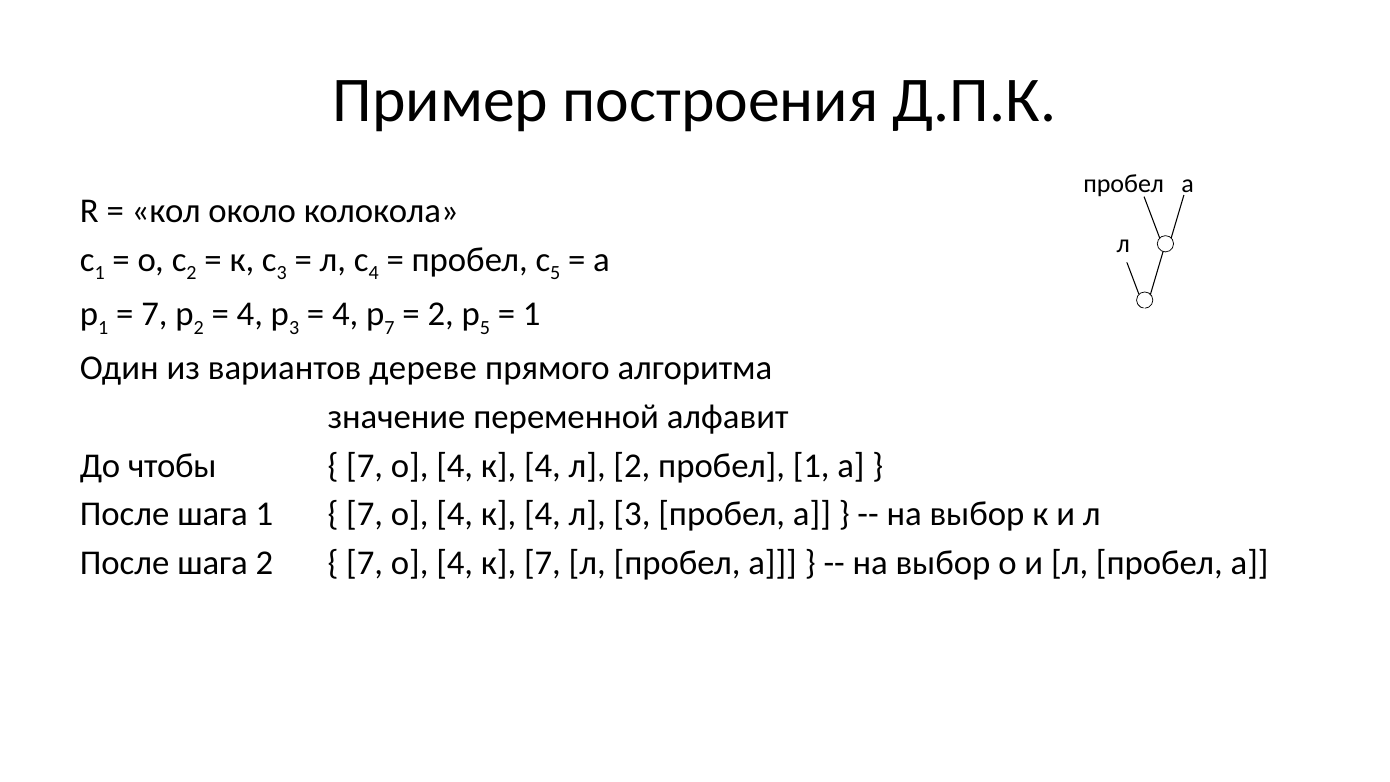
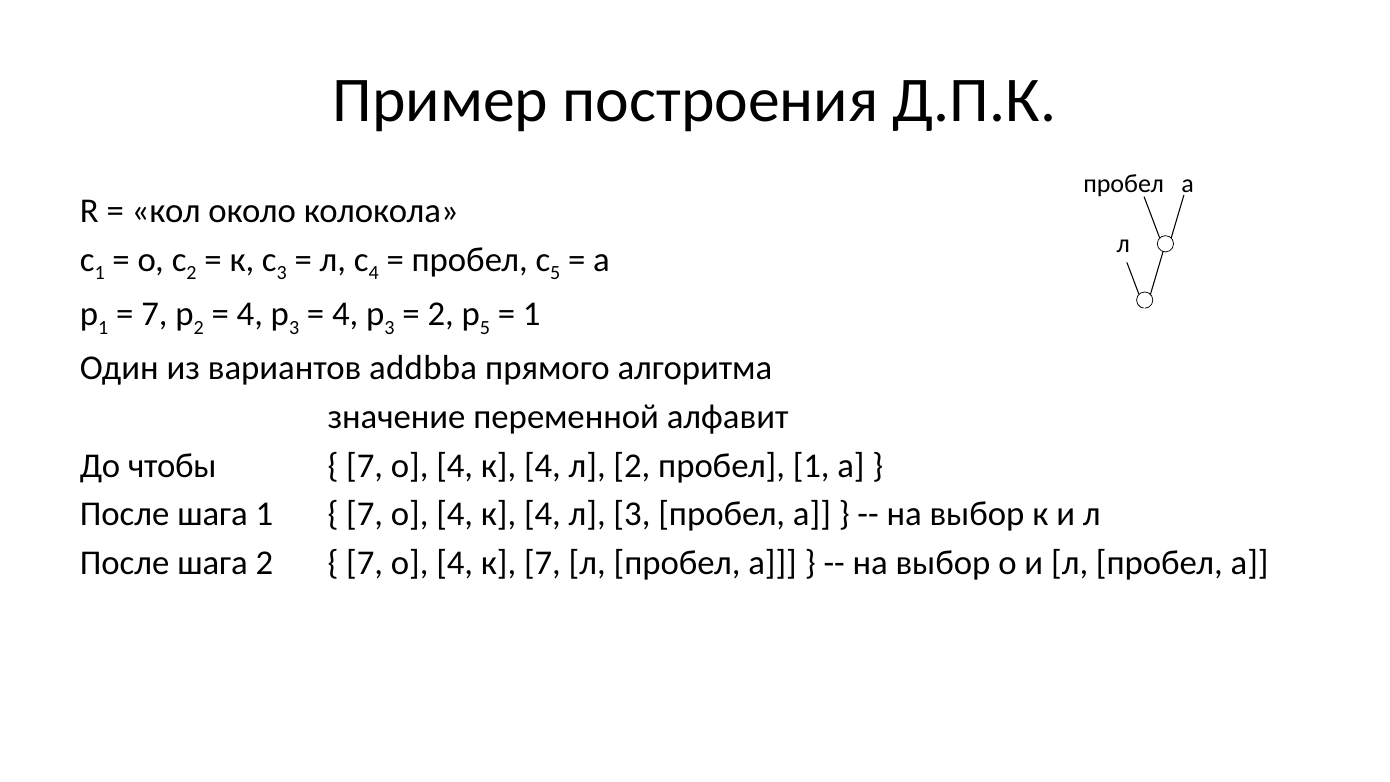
7: 7 -> 3 (390, 327)
дереве: дереве -> addbba (423, 368)
